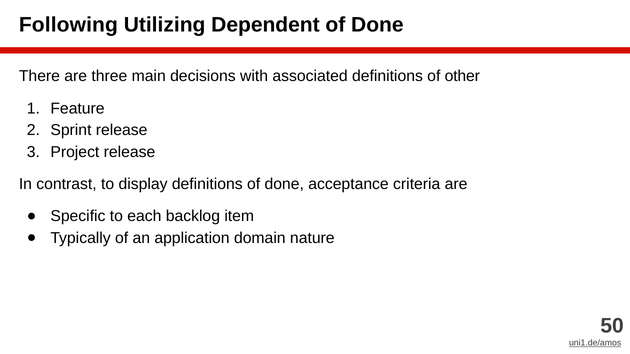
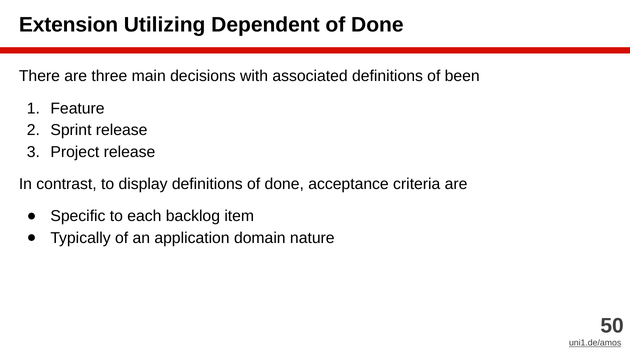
Following: Following -> Extension (69, 25)
other: other -> been (462, 76)
